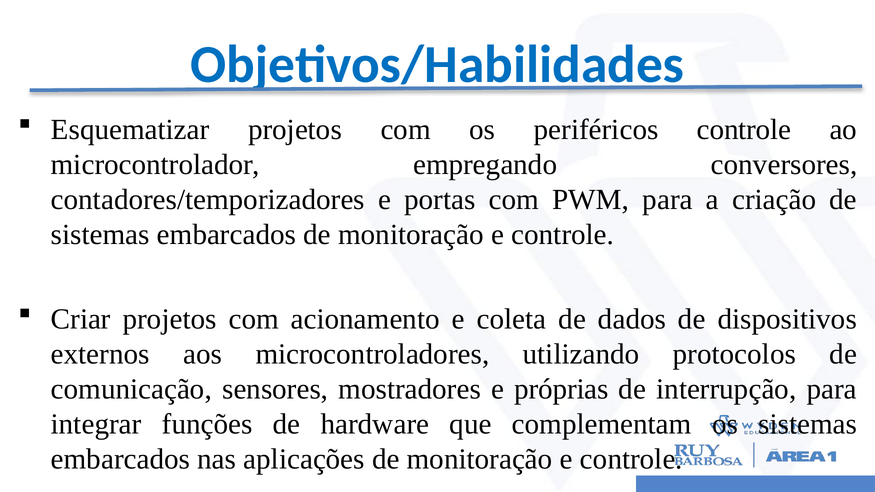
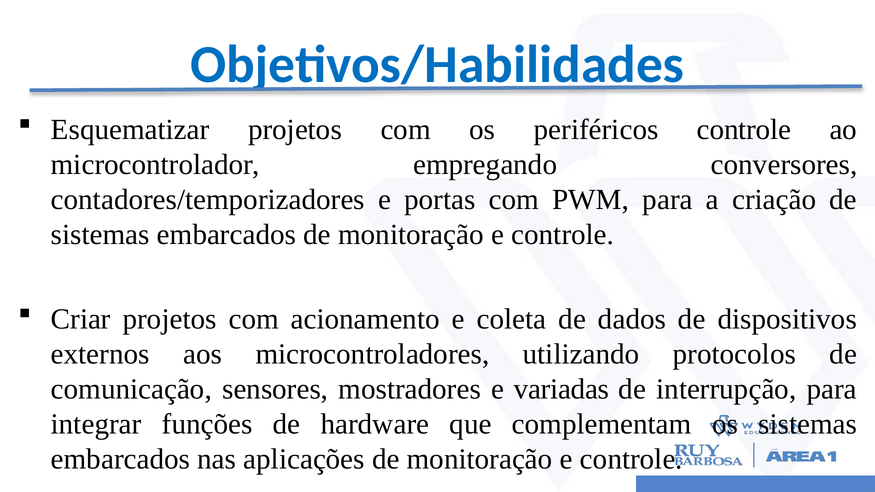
próprias: próprias -> variadas (561, 389)
